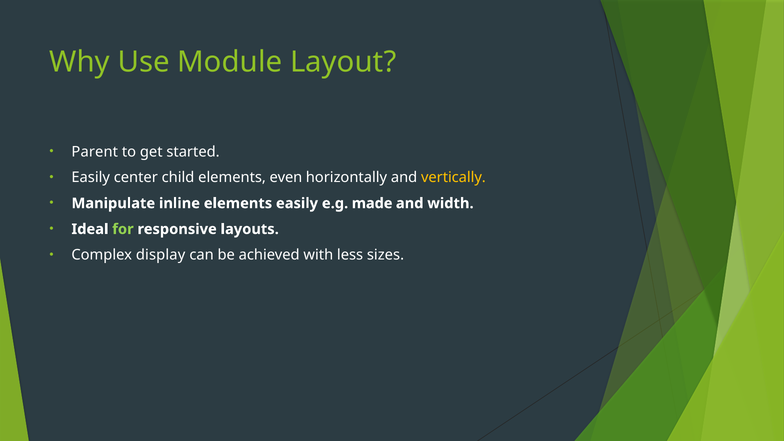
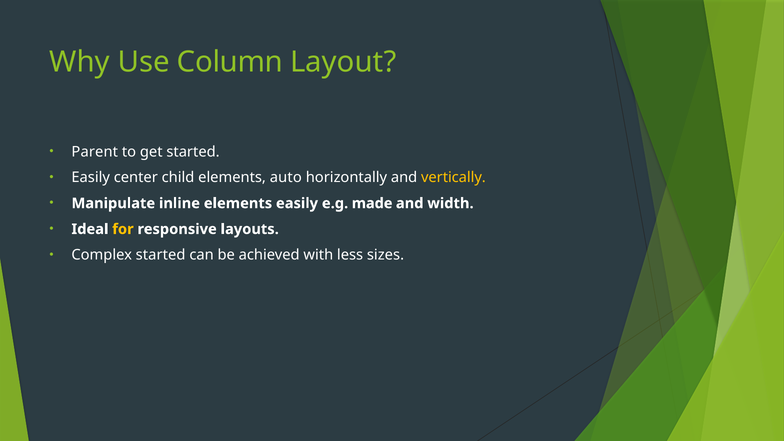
Module: Module -> Column (230, 62)
even: even -> auto (286, 178)
for colour: light green -> yellow (123, 229)
Complex display: display -> started (161, 255)
